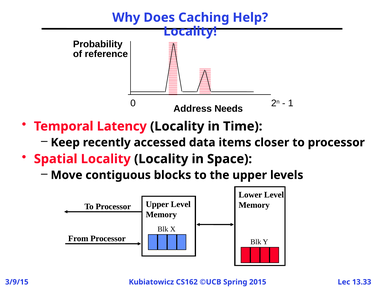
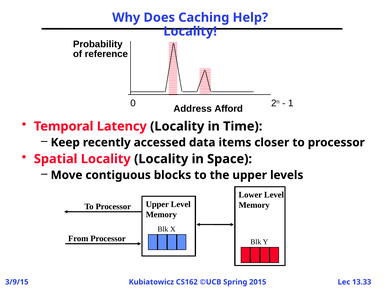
Needs: Needs -> Afford (229, 109)
